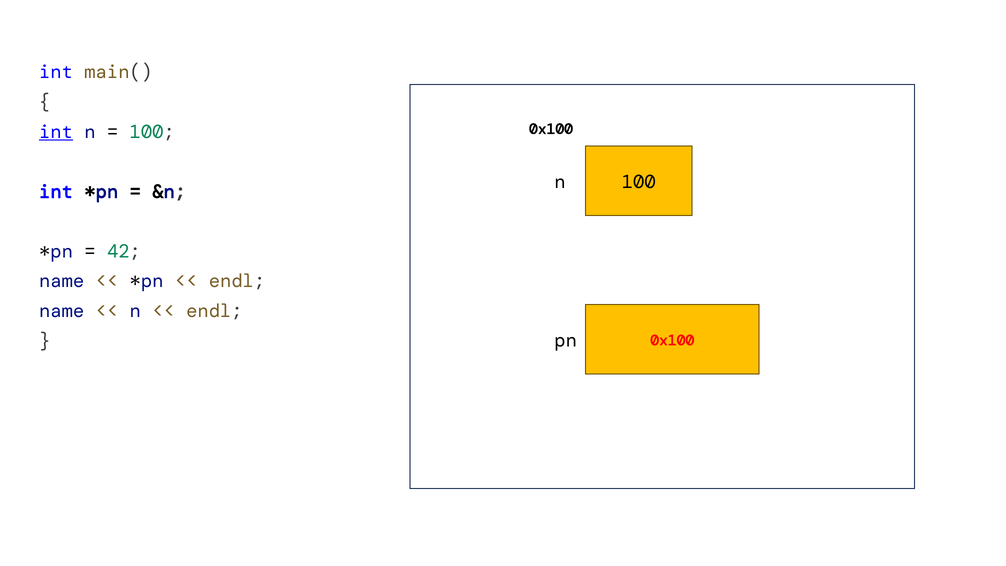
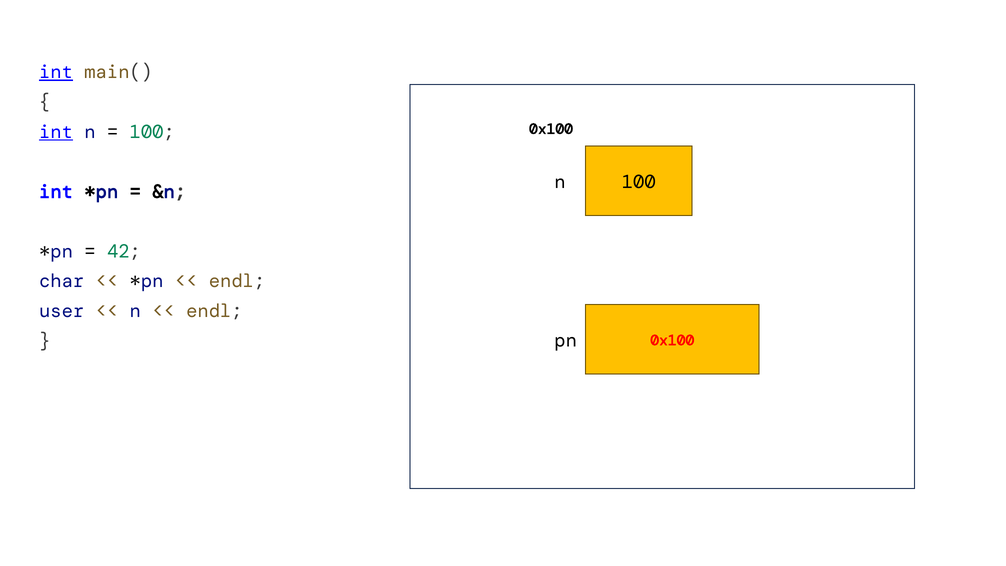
int underline: none -> present (56, 72)
name: name -> char (62, 281)
name: name -> user (62, 311)
